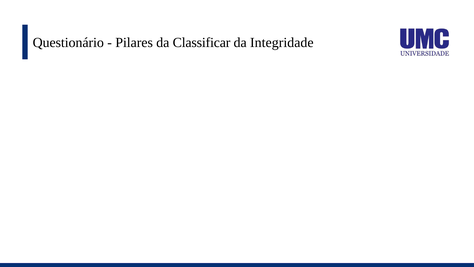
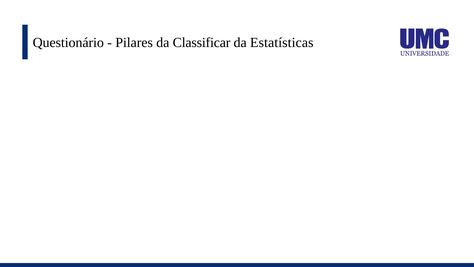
Integridade: Integridade -> Estatísticas (282, 42)
